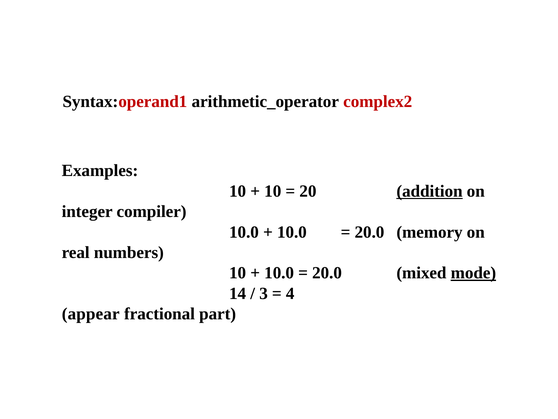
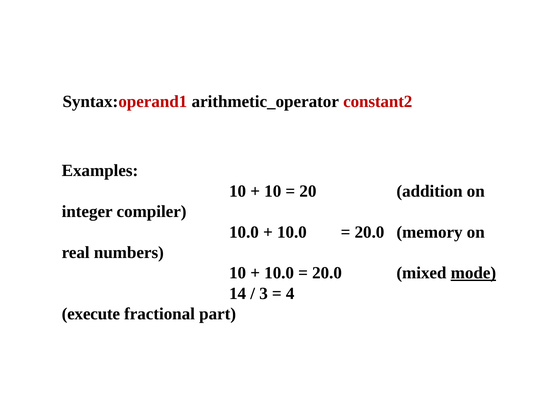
complex2: complex2 -> constant2 (378, 102)
addition underline: present -> none (430, 191)
appear: appear -> execute (91, 314)
